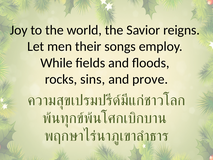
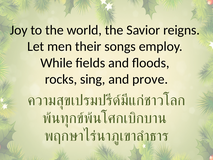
sins: sins -> sing (93, 79)
